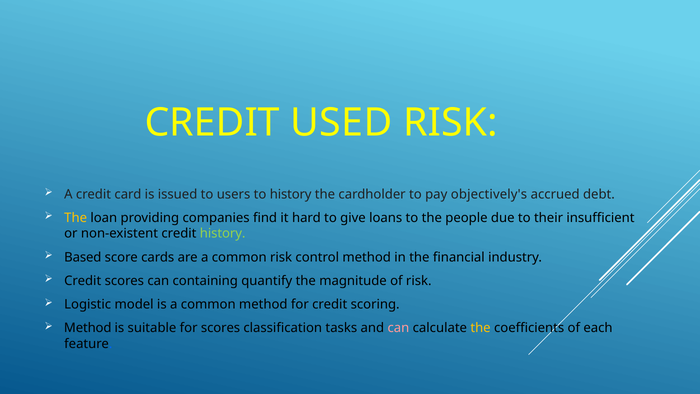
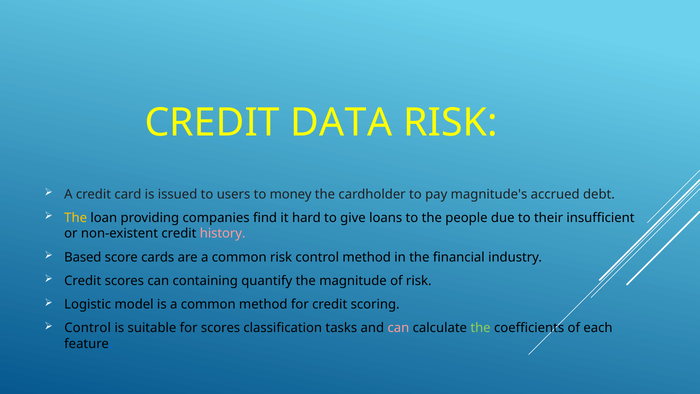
USED: USED -> DATA (341, 123)
to history: history -> money (291, 194)
objectively's: objectively's -> magnitude's (489, 194)
history colour: light green -> pink (223, 233)
Method: Method -> Control (88, 328)
the colour: yellow -> light green (481, 328)
